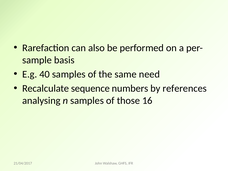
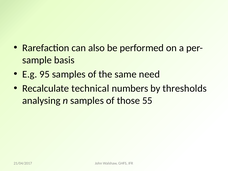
40: 40 -> 95 (45, 74)
sequence: sequence -> technical (90, 88)
references: references -> thresholds (185, 88)
16: 16 -> 55 (147, 101)
